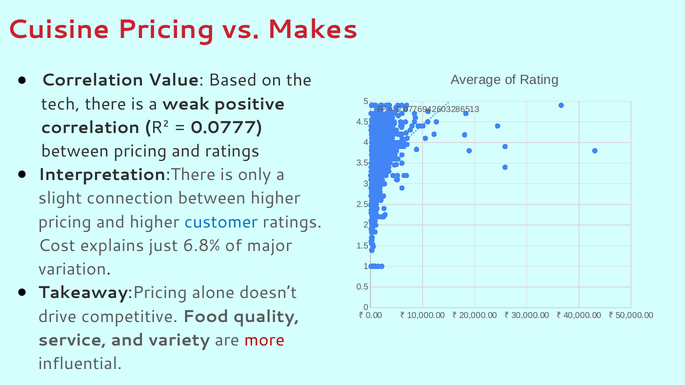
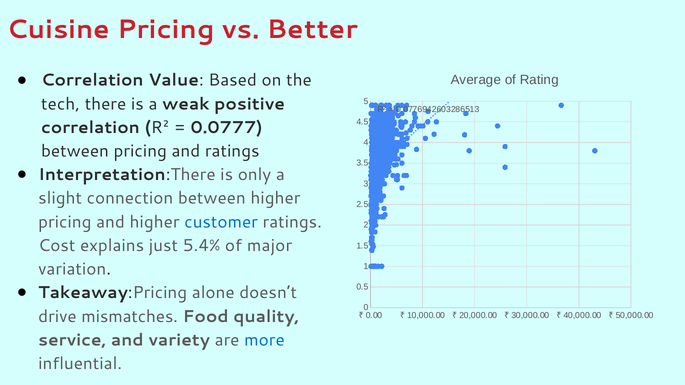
Makes: Makes -> Better (312, 29)
6.8%: 6.8% -> 5.4% (202, 246)
competitive: competitive -> mismatches (130, 317)
more colour: red -> blue (264, 340)
